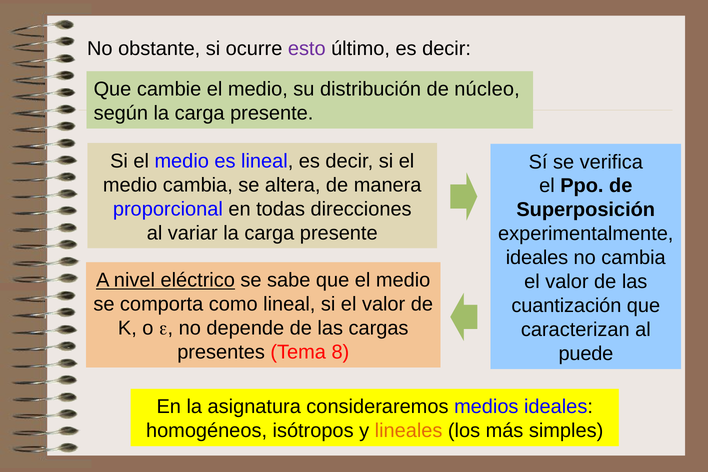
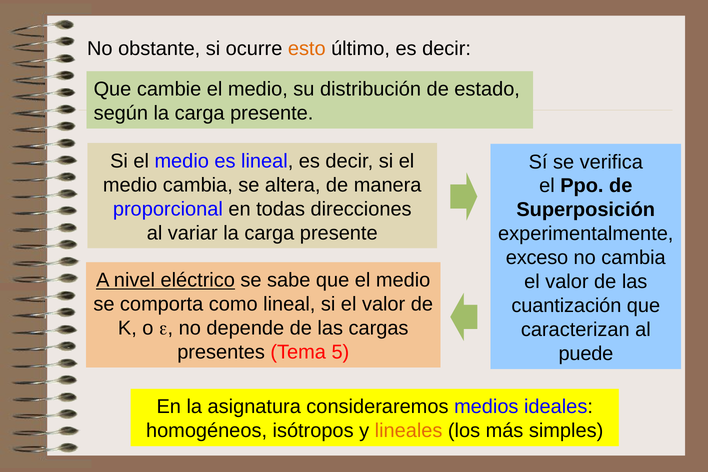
esto colour: purple -> orange (307, 48)
núcleo: núcleo -> estado (487, 89)
ideales: ideales -> exceso (537, 258)
8: 8 -> 5 (340, 352)
